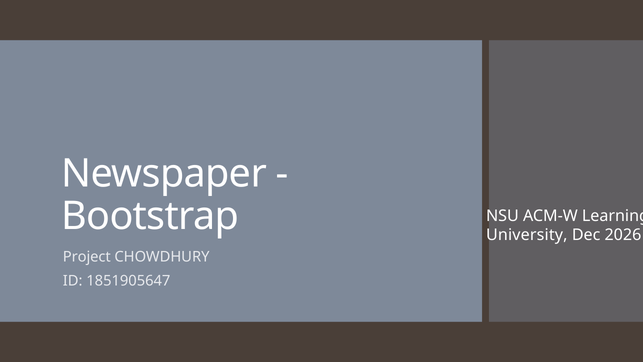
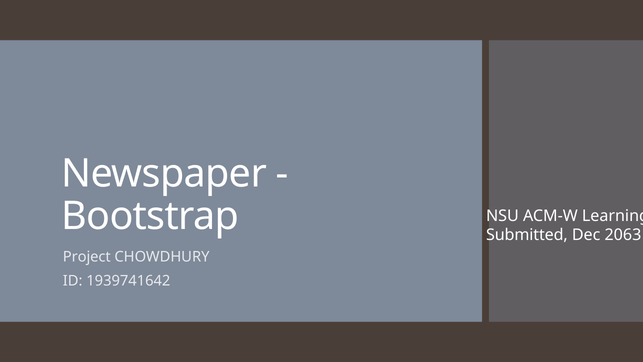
University: University -> Submitted (527, 235)
2026: 2026 -> 2063 (623, 235)
1851905647: 1851905647 -> 1939741642 (128, 281)
